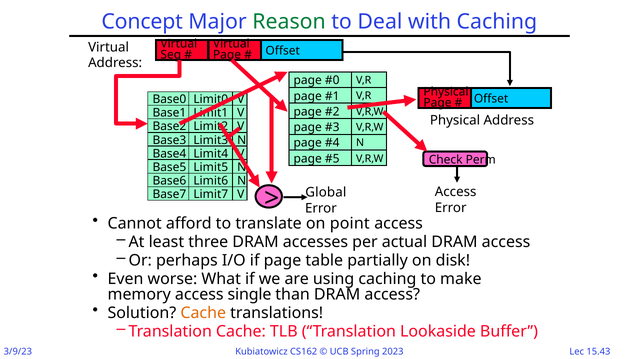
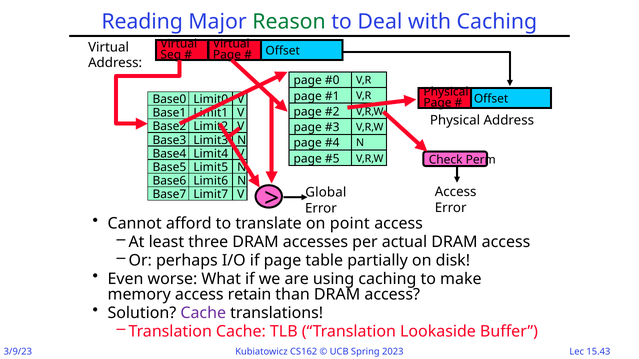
Concept: Concept -> Reading (142, 22)
single: single -> retain (250, 295)
Cache colour: orange -> purple (203, 313)
